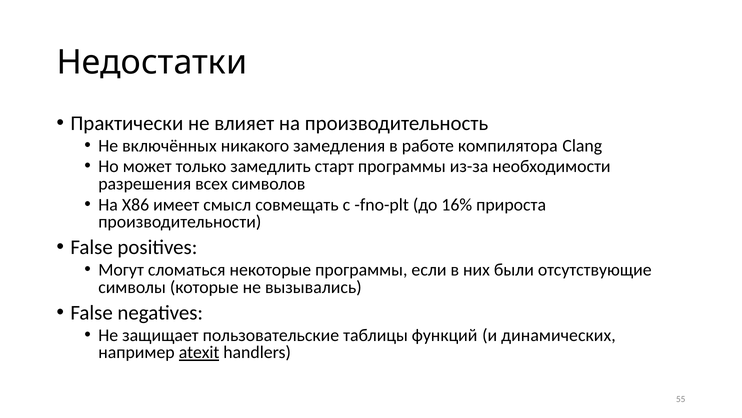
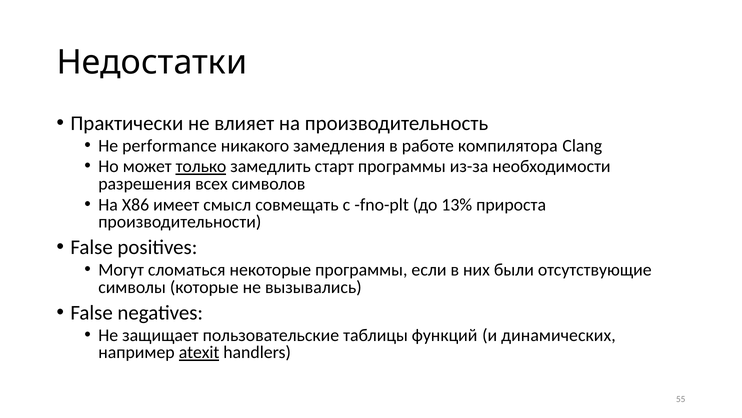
включённых: включённых -> performance (169, 146)
только underline: none -> present (201, 166)
16%: 16% -> 13% (457, 204)
